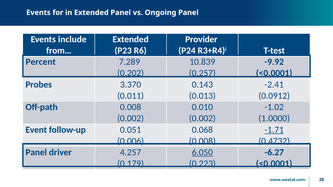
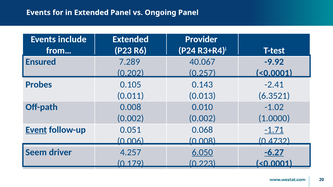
Percent: Percent -> Ensured (41, 62)
10.839: 10.839 -> 40.067 (202, 62)
3.370: 3.370 -> 0.105 (131, 85)
0.0912: 0.0912 -> 6.3521 (274, 96)
Event underline: none -> present (36, 130)
Panel: Panel -> Seem (36, 153)
-6.27 underline: none -> present (274, 153)
